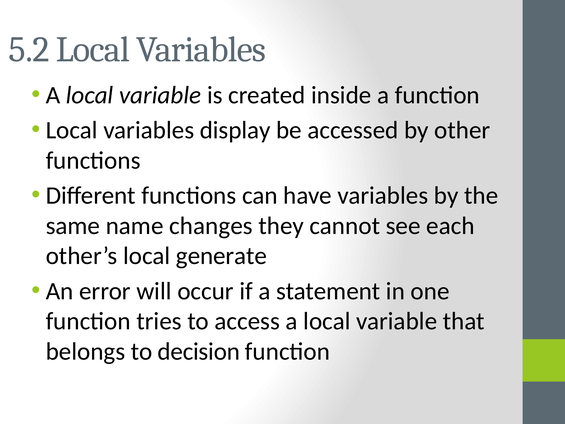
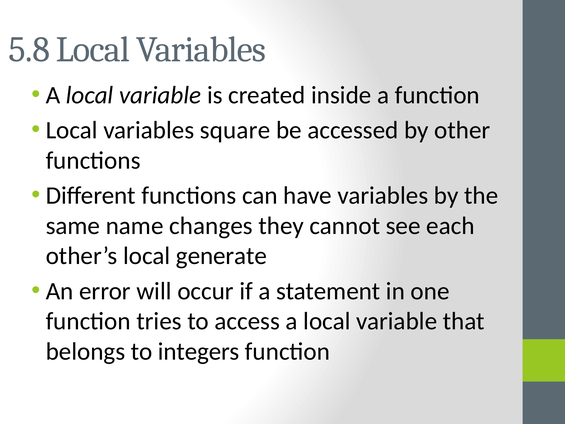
5.2: 5.2 -> 5.8 (29, 50)
display: display -> square (235, 130)
decision: decision -> integers (199, 351)
